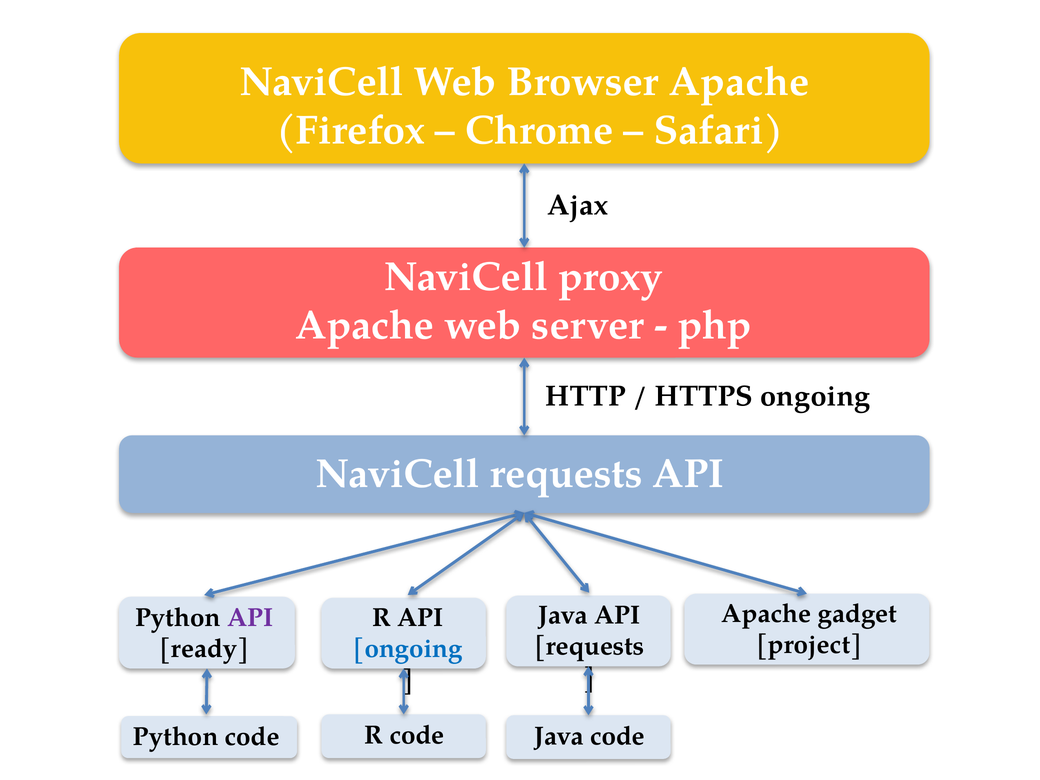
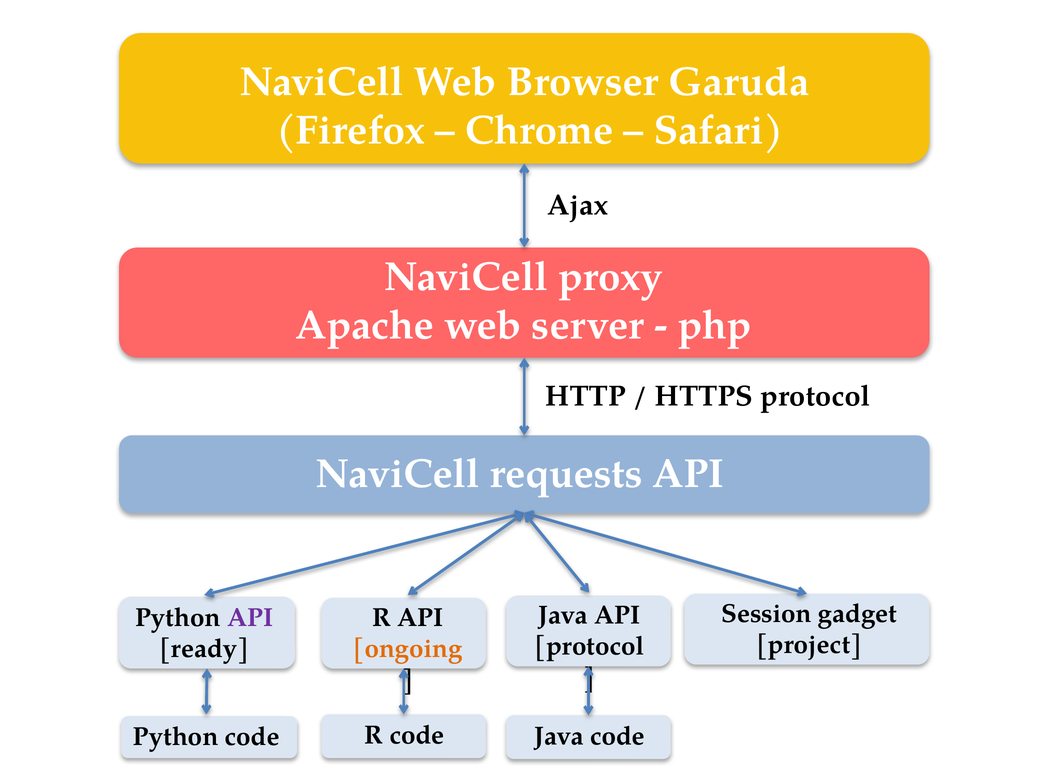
Browser Apache: Apache -> Garuda (739, 82)
HTTPS ongoing: ongoing -> protocol (815, 396)
Apache: Apache -> Session (767, 614)
requests: requests -> protocol (589, 646)
ongoing colour: blue -> orange (408, 649)
